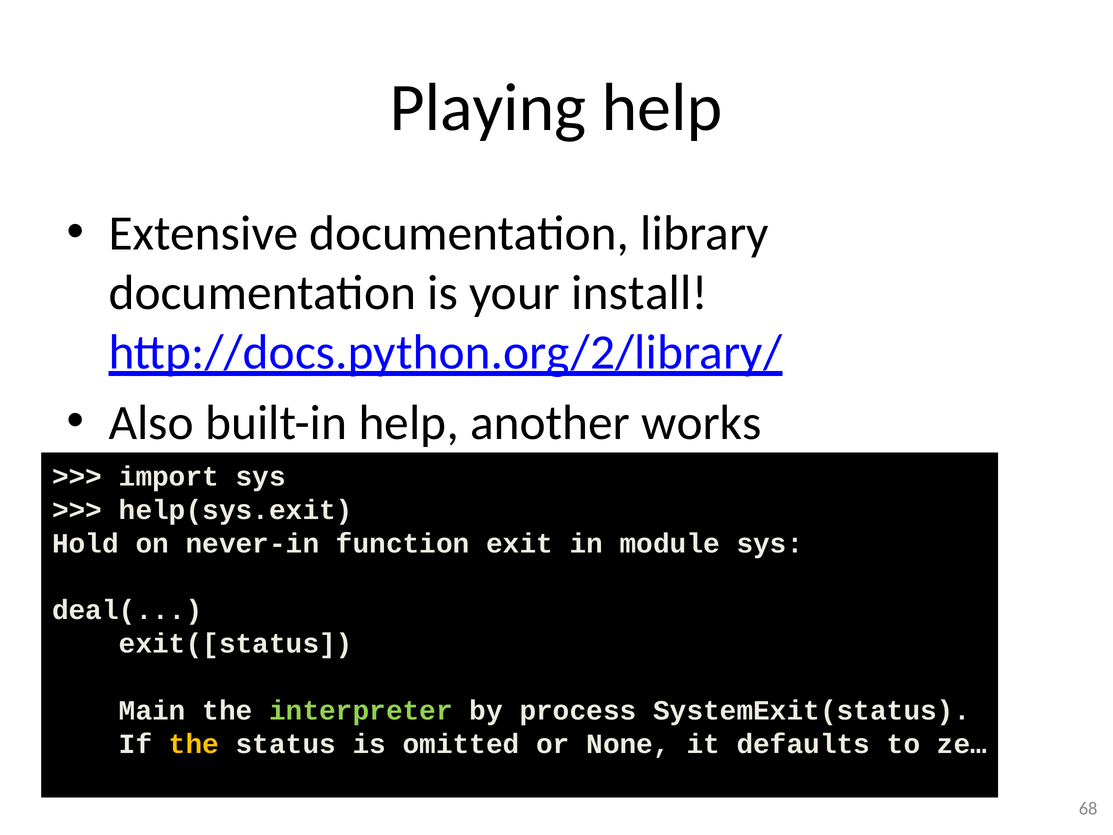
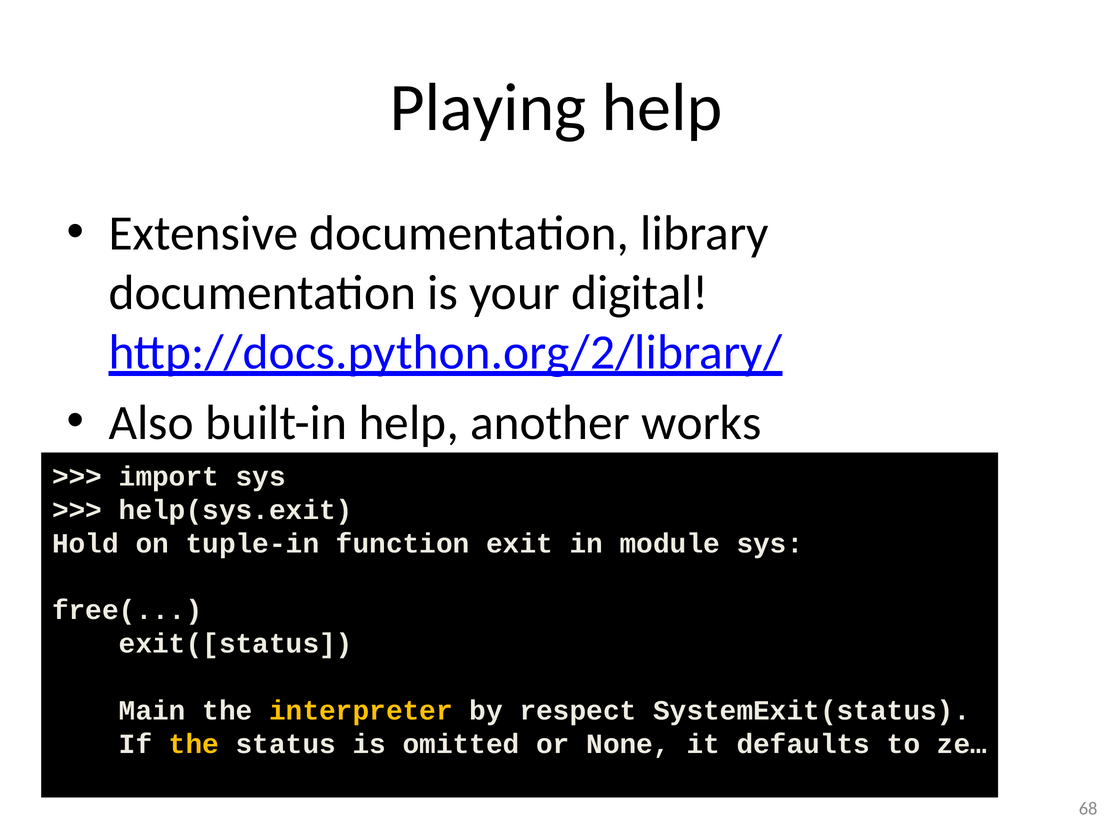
install: install -> digital (640, 293)
never-in: never-in -> tuple-in (252, 543)
deal(: deal( -> free( (127, 610)
interpreter colour: light green -> yellow (361, 710)
process: process -> respect (578, 710)
